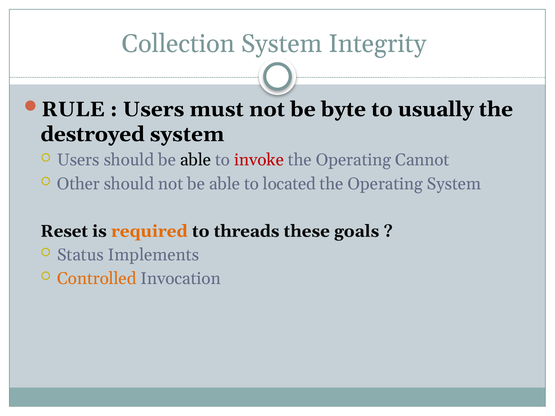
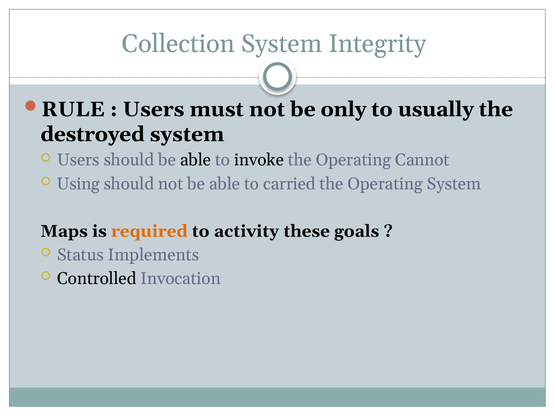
byte: byte -> only (344, 109)
invoke colour: red -> black (259, 160)
Other: Other -> Using (78, 184)
located: located -> carried (289, 184)
Reset: Reset -> Maps (64, 231)
threads: threads -> activity (246, 231)
Controlled colour: orange -> black (97, 279)
